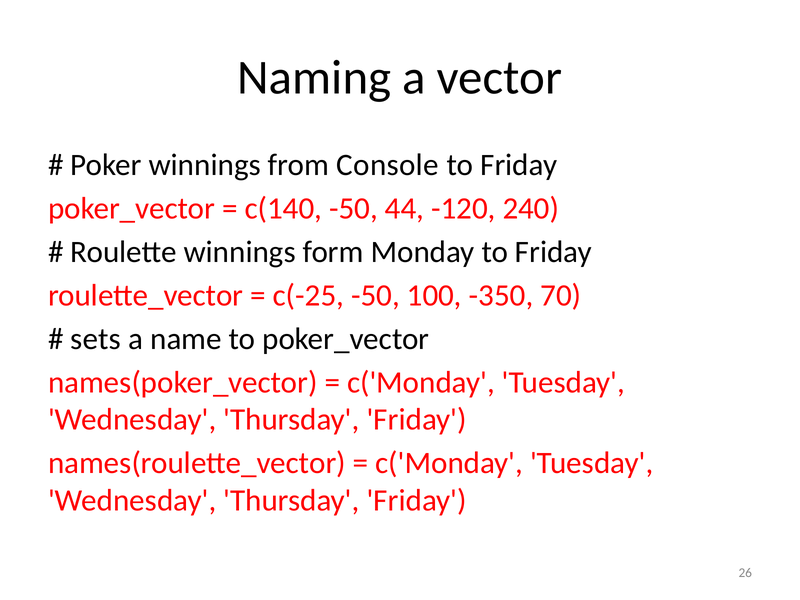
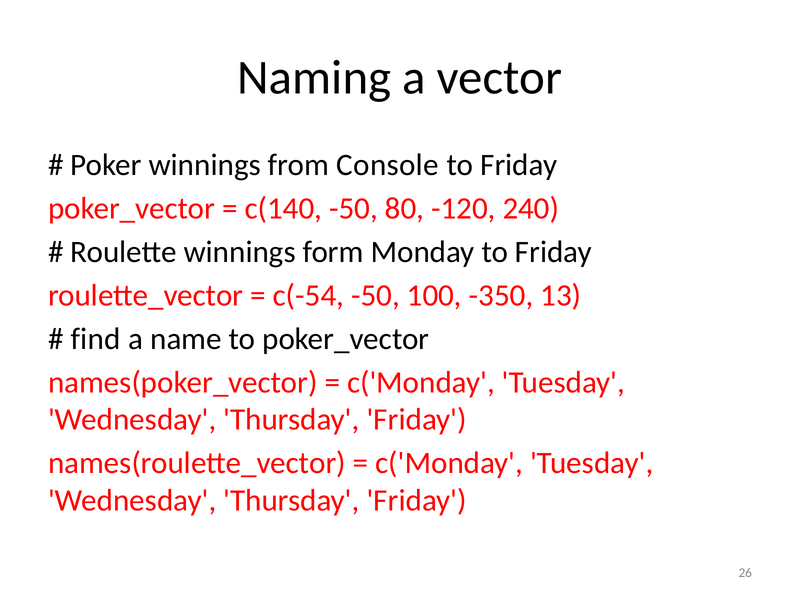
44: 44 -> 80 (404, 208)
c(-25: c(-25 -> c(-54 (308, 295)
70: 70 -> 13 (561, 295)
sets: sets -> find (96, 339)
